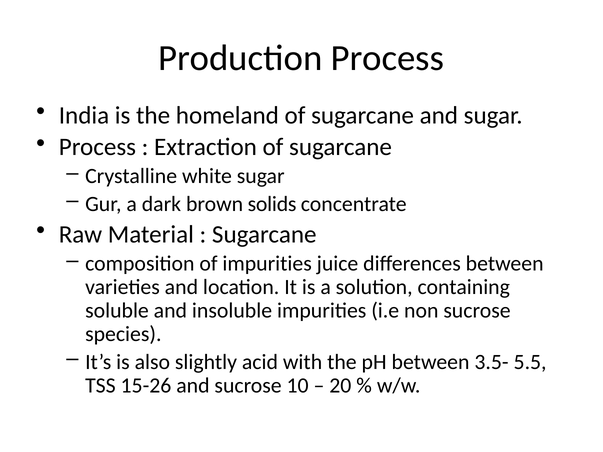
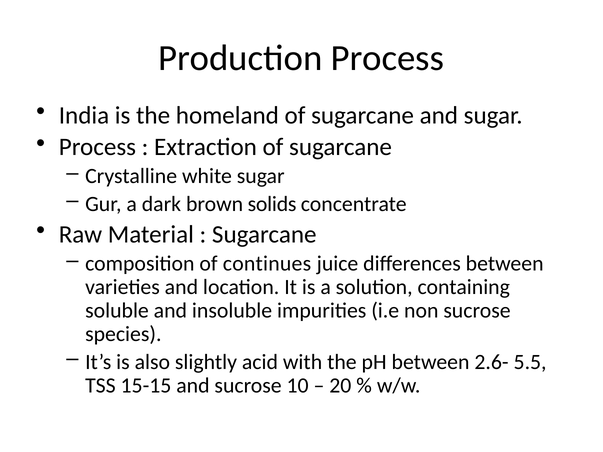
of impurities: impurities -> continues (267, 264)
3.5-: 3.5- -> 2.6- (492, 362)
15-26: 15-26 -> 15-15 (146, 386)
